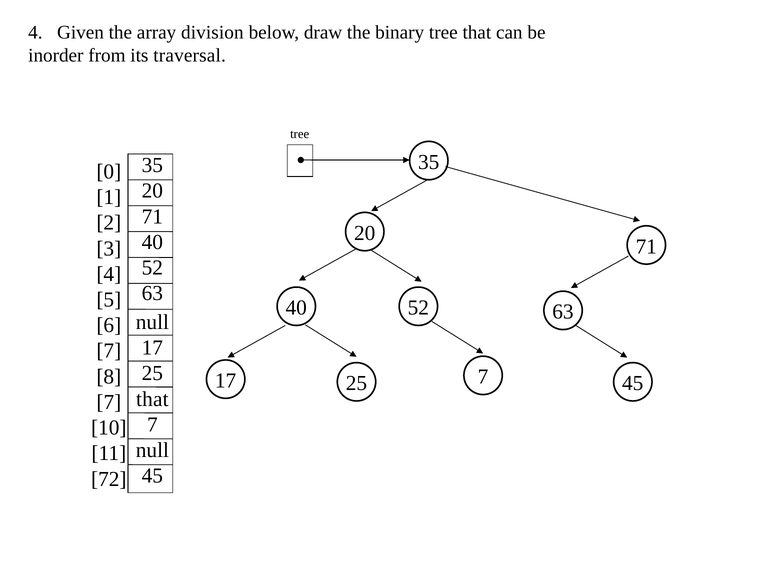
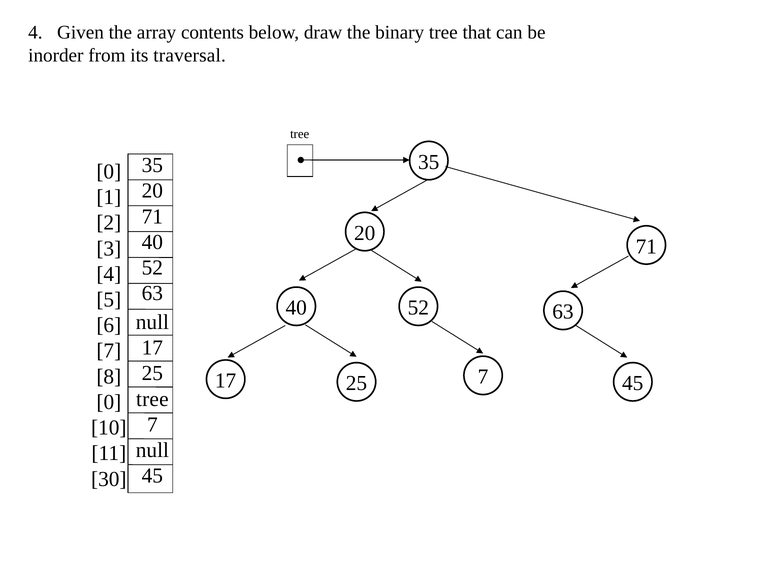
division: division -> contents (212, 33)
that: that -> tree (152, 399)
7: 7 -> 0 (109, 402)
72: 72 -> 30 (109, 479)
